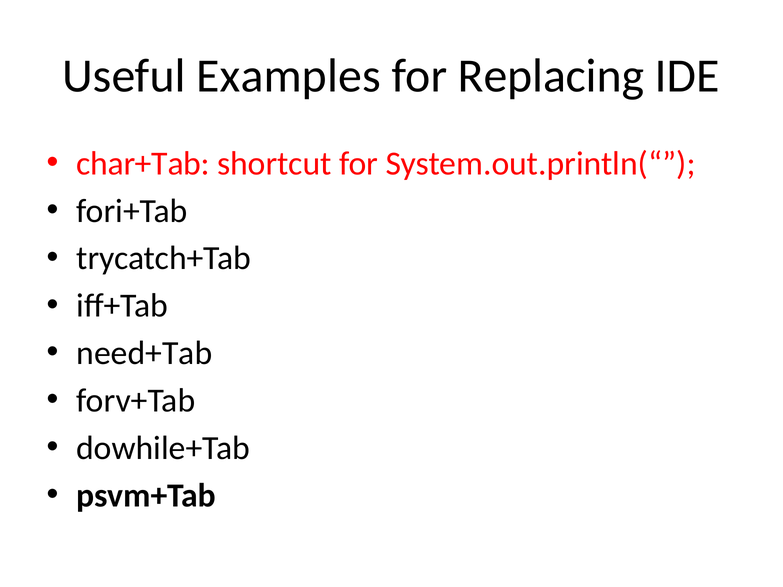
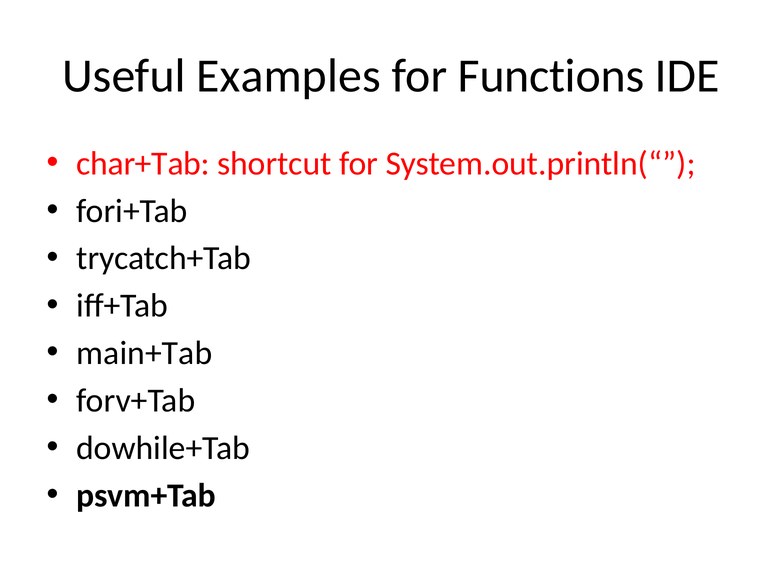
Replacing: Replacing -> Functions (551, 76)
need+Tab: need+Tab -> main+Tab (144, 353)
